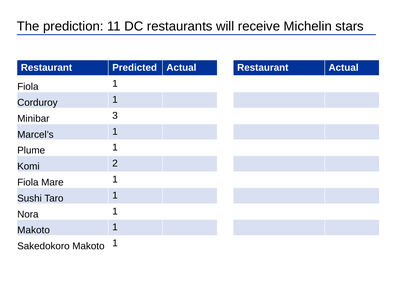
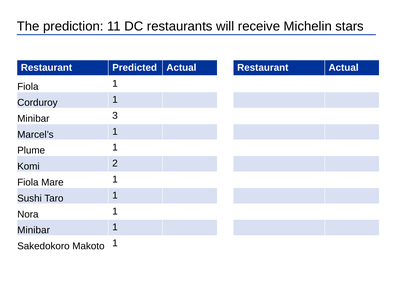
Makoto: Makoto -> Minibar (34, 230)
